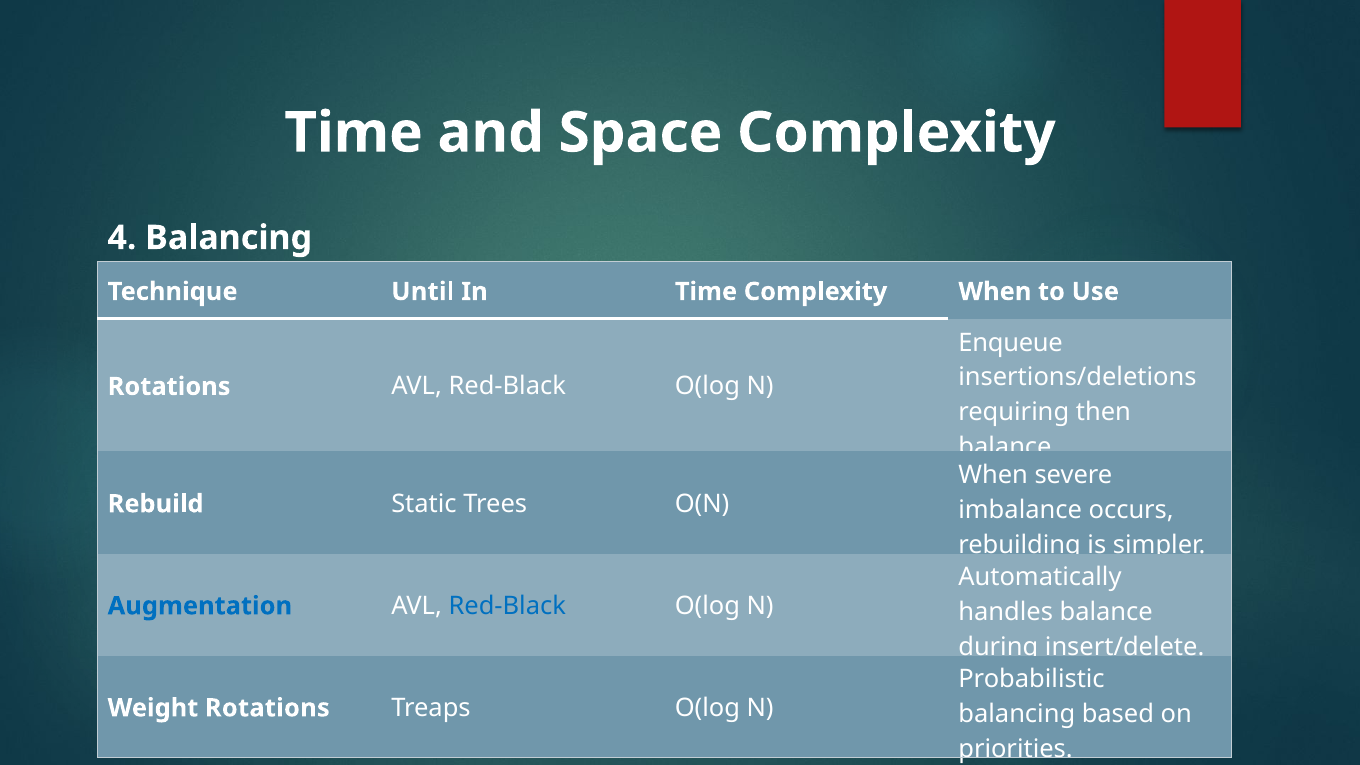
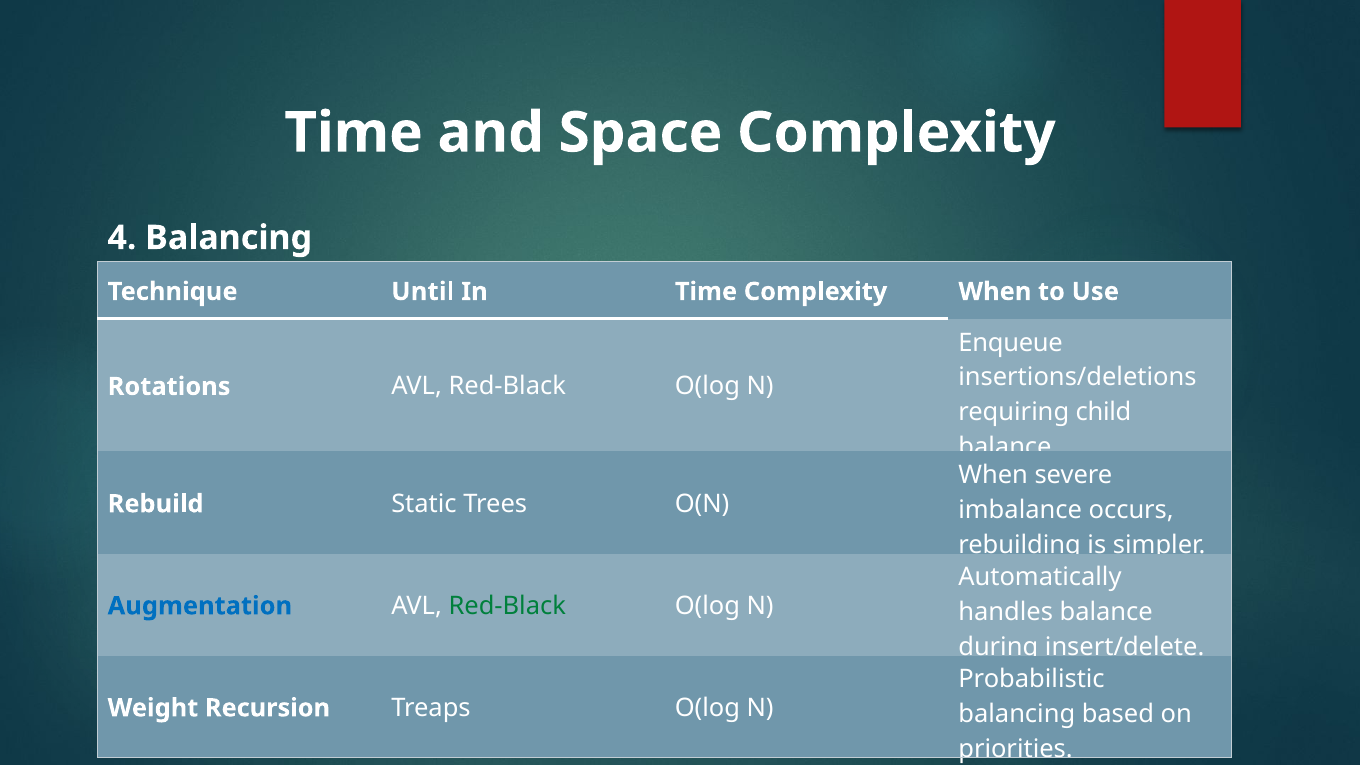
then: then -> child (1103, 412)
Red-Black colour: blue -> green (507, 606)
Weight Rotations: Rotations -> Recursion (267, 708)
